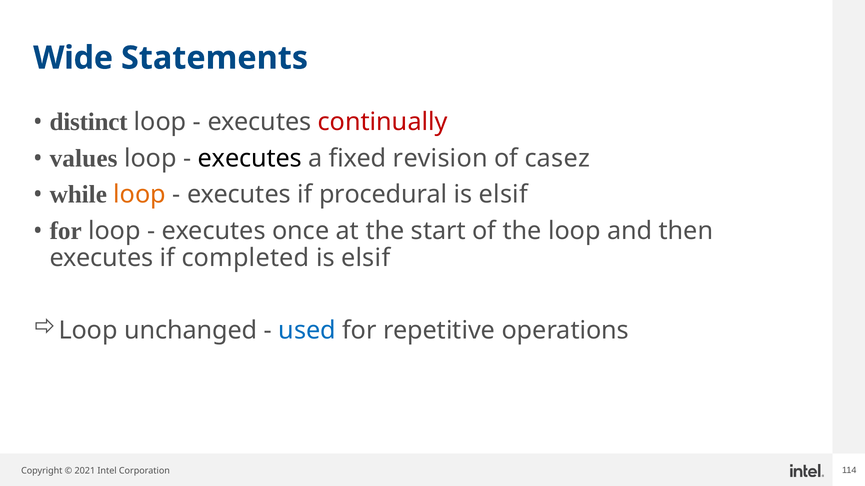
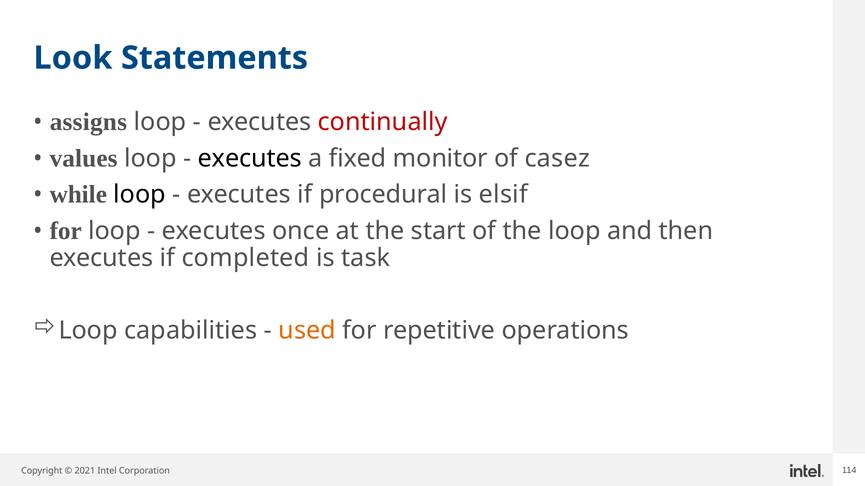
Wide: Wide -> Look (73, 58)
distinct: distinct -> assigns (88, 122)
revision: revision -> monitor (440, 158)
loop colour: orange -> black (140, 195)
elsif: elsif -> task (366, 258)
unchanged: unchanged -> capabilities (191, 331)
used colour: blue -> orange (307, 331)
